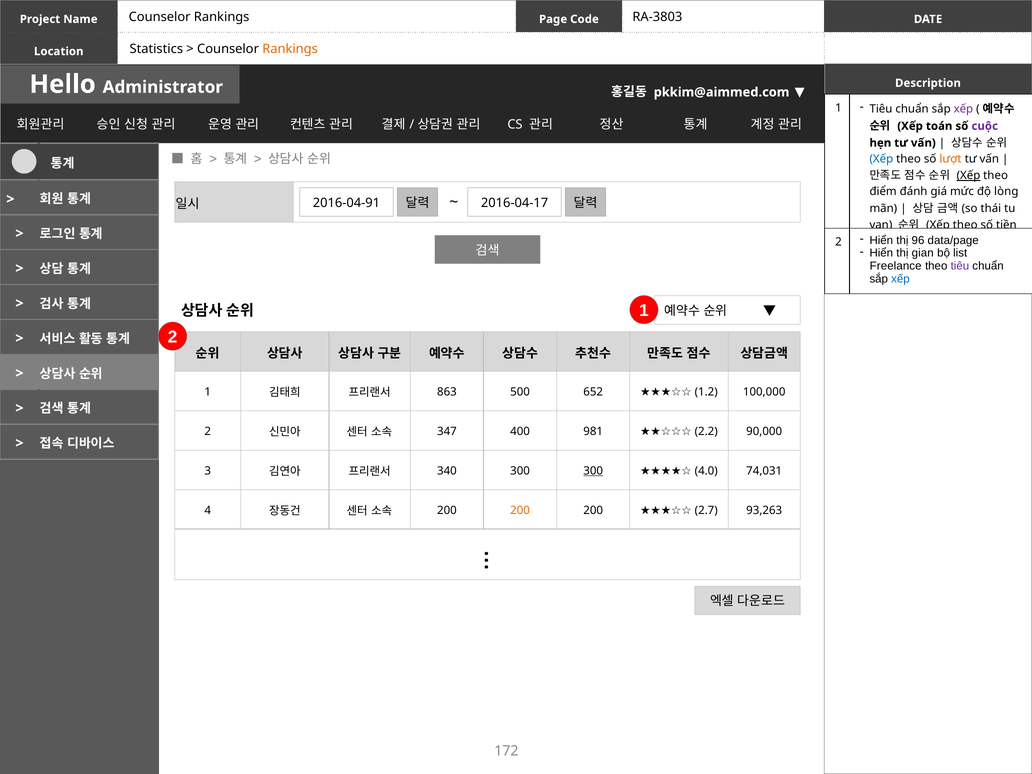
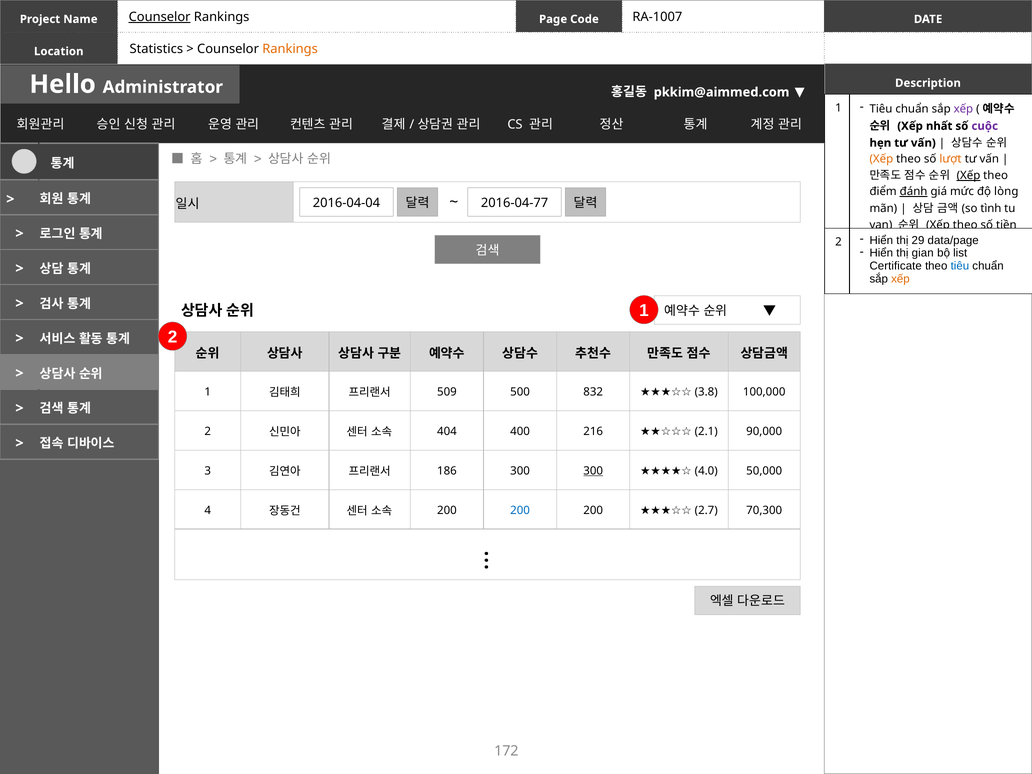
Counselor underline: none -> present (160, 17)
RA-3803: RA-3803 -> RA-1007 (657, 17)
toán: toán -> nhất (939, 126)
Xếp colour: blue -> orange (881, 159)
đánh underline: none -> present (914, 191)
2016-04-91: 2016-04-91 -> 2016-04-04 (346, 203)
2016-04-17: 2016-04-17 -> 2016-04-77 (515, 203)
thái: thái -> tình (991, 208)
96: 96 -> 29 (918, 240)
Freelance: Freelance -> Certificate (896, 266)
tiêu colour: purple -> blue (960, 266)
xếp colour: blue -> orange (900, 279)
863: 863 -> 509 (447, 392)
652: 652 -> 832 (593, 392)
1.2: 1.2 -> 3.8 (706, 392)
347: 347 -> 404 (447, 432)
981: 981 -> 216 (593, 432)
2.2: 2.2 -> 2.1 (706, 432)
340: 340 -> 186 (447, 471)
74,031: 74,031 -> 50,000 (764, 471)
200 colour: orange -> blue (520, 510)
93,263: 93,263 -> 70,300 (764, 510)
